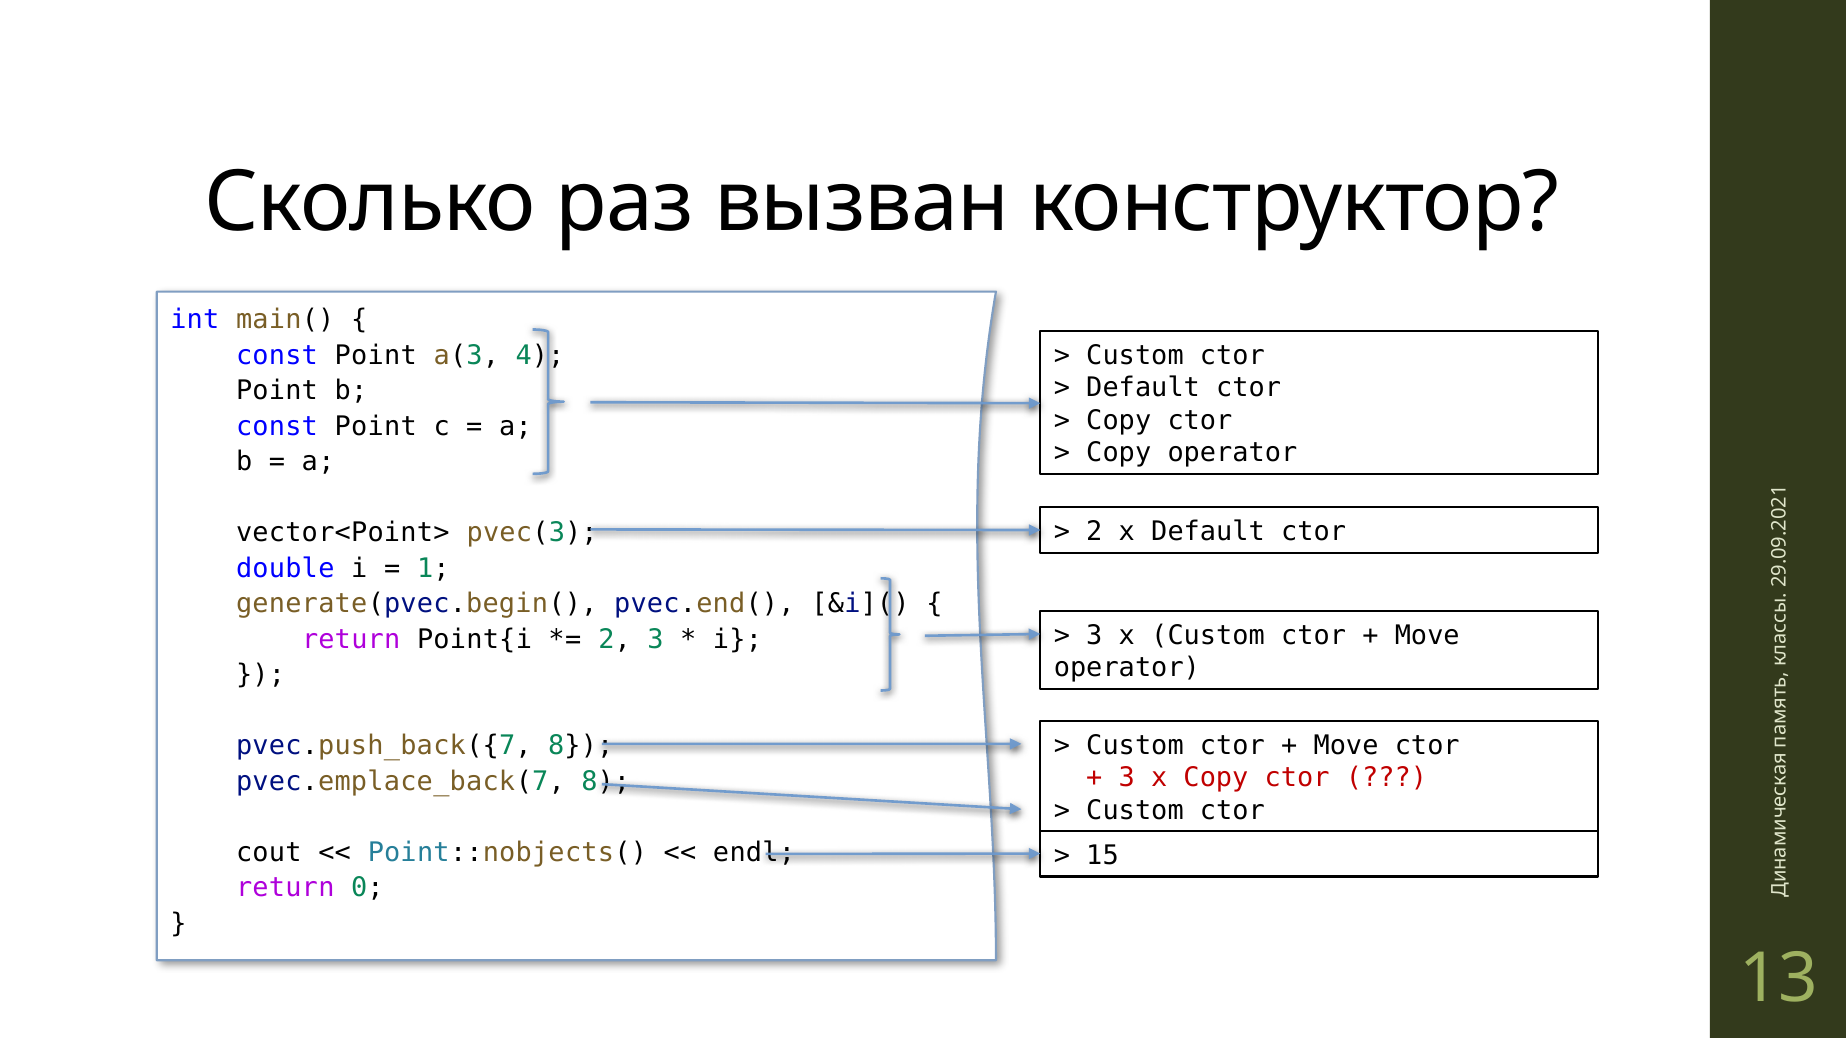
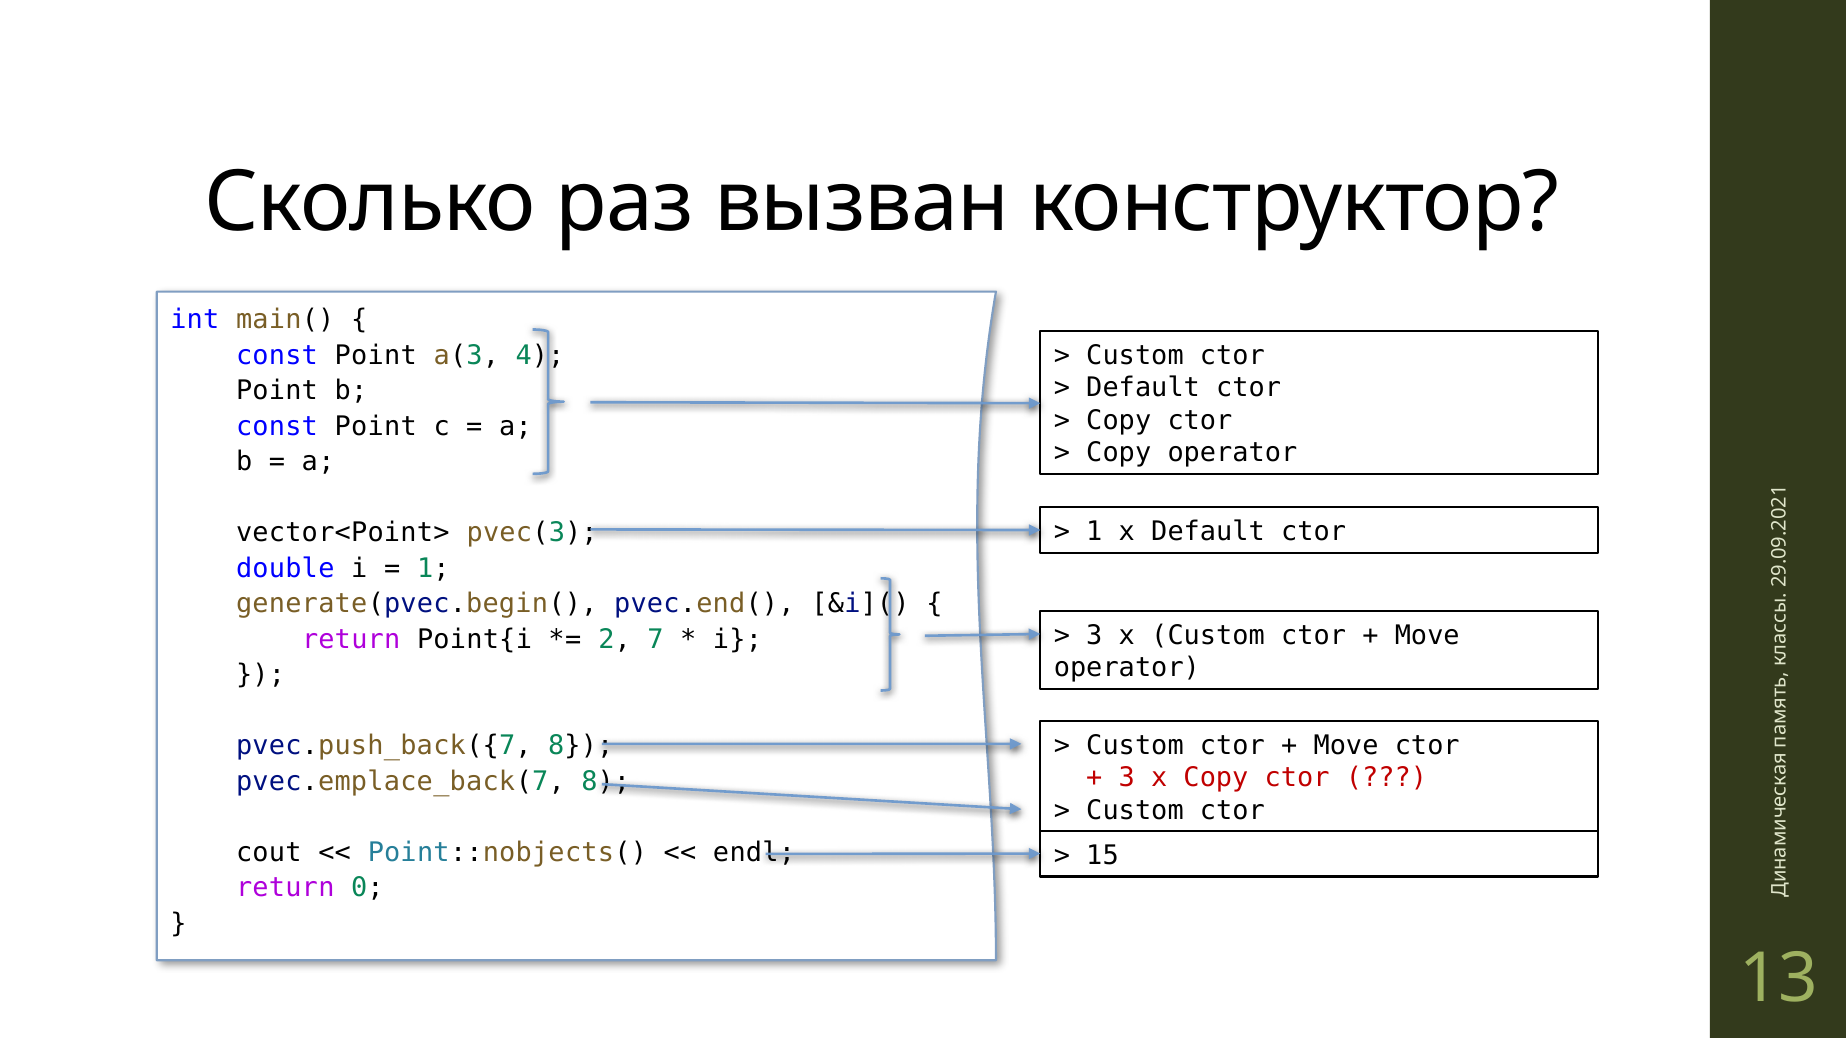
2: 2 -> 1 (1094, 532)
2 3: 3 -> 7 (655, 640)
